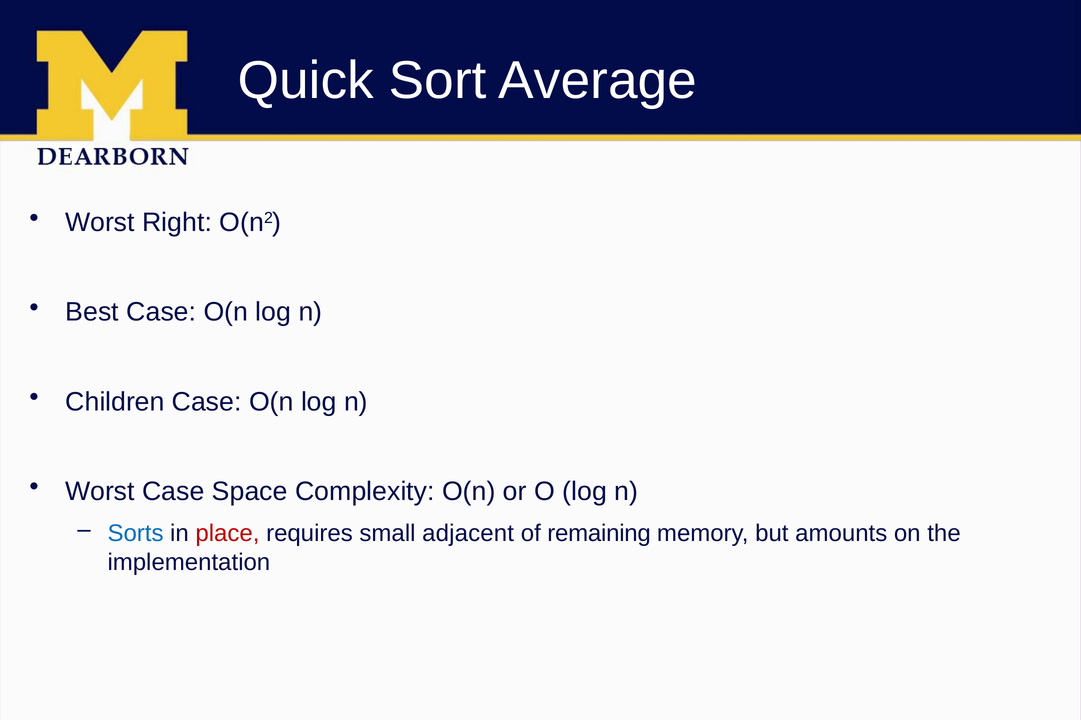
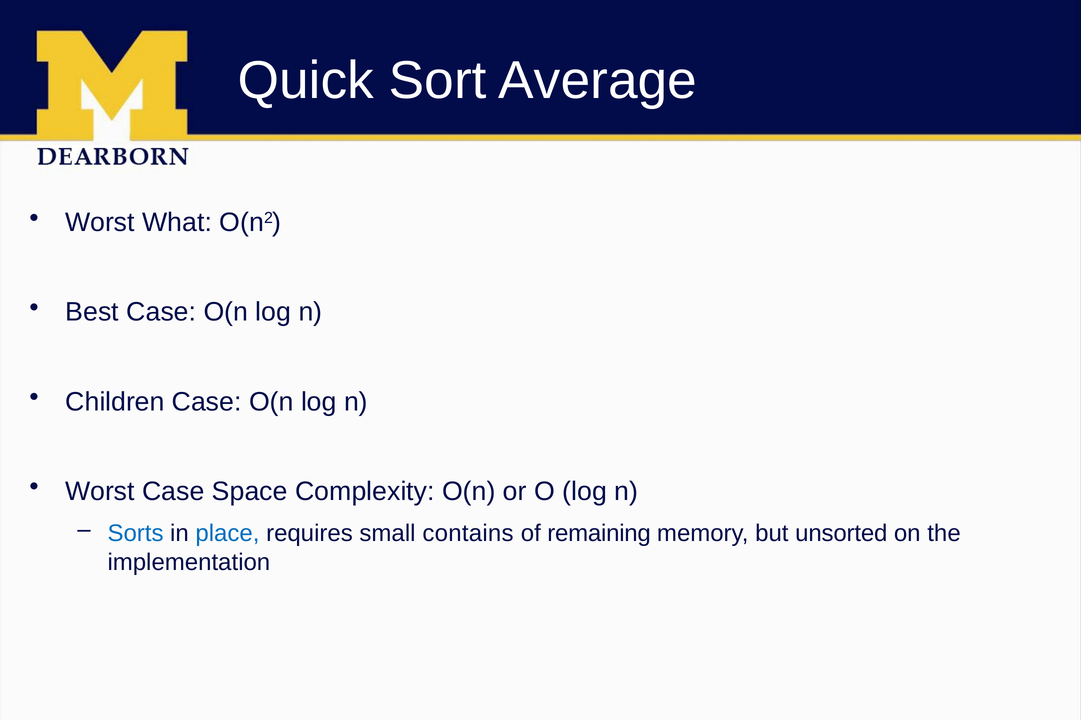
Right: Right -> What (177, 223)
place colour: red -> blue (227, 534)
adjacent: adjacent -> contains (468, 534)
amounts: amounts -> unsorted (841, 534)
